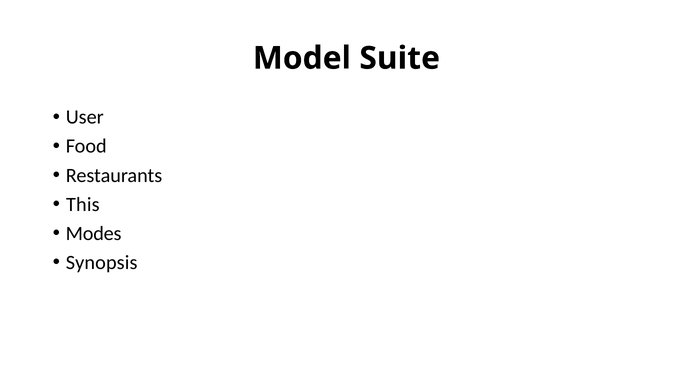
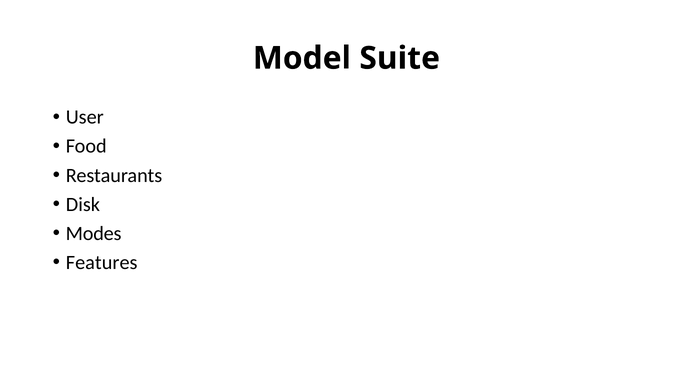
This: This -> Disk (83, 204)
Synopsis: Synopsis -> Features (102, 262)
